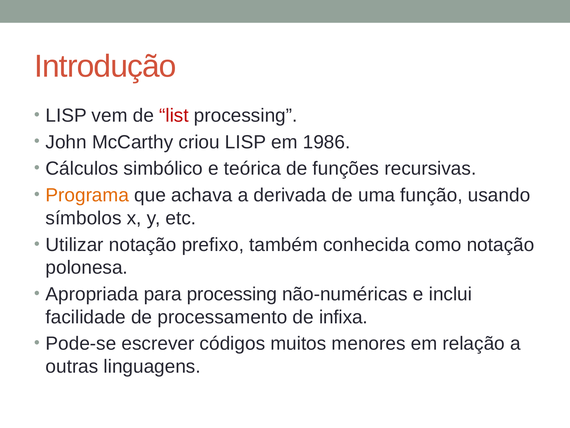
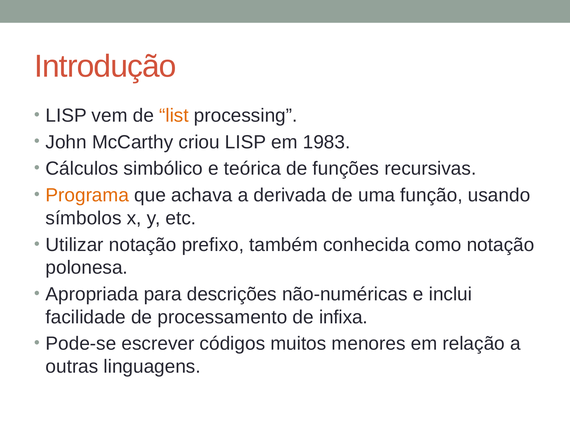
list colour: red -> orange (174, 115)
1986: 1986 -> 1983 (327, 142)
para processing: processing -> descrições (232, 294)
